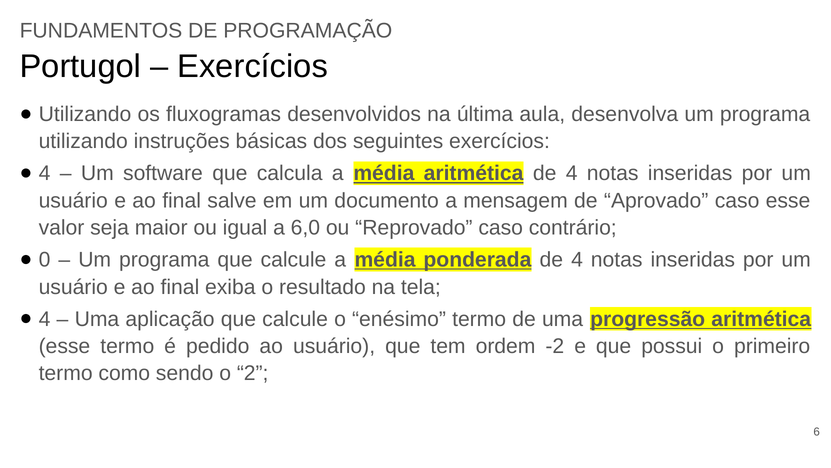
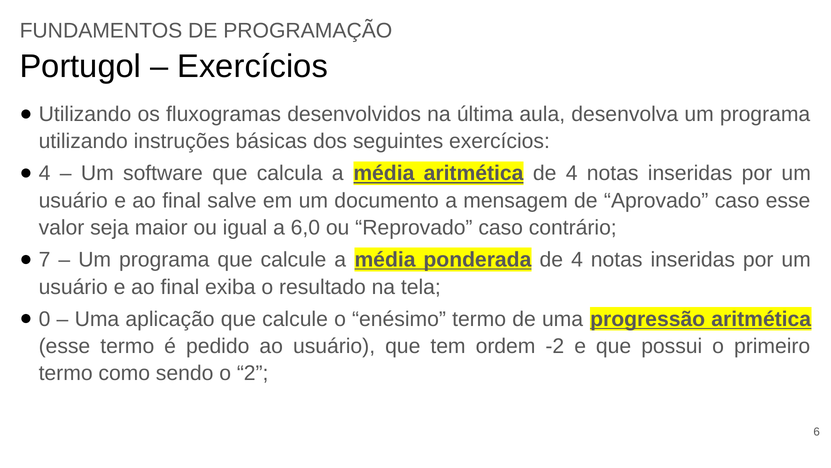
0: 0 -> 7 (45, 260)
4: 4 -> 0 (45, 319)
